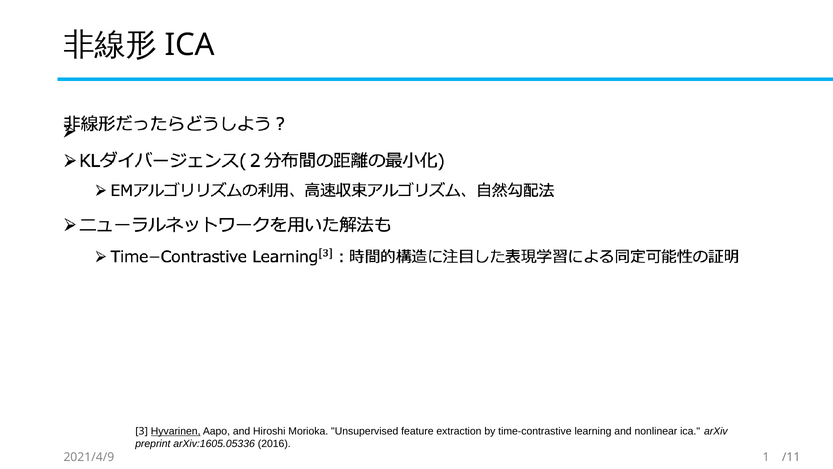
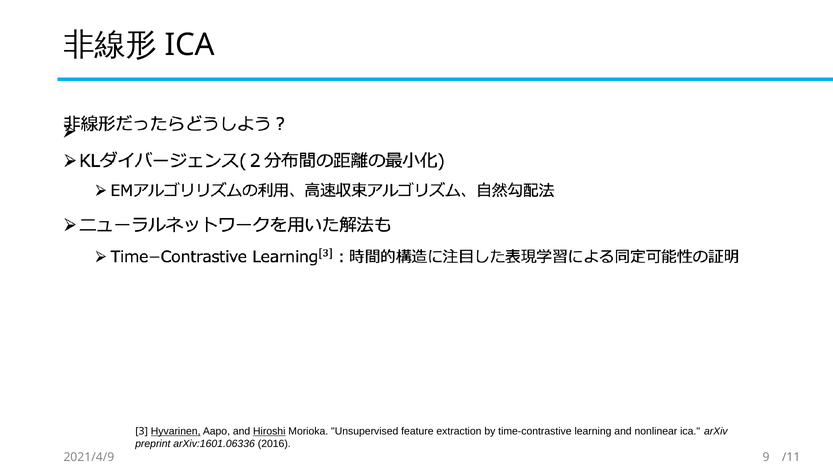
Hiroshi underline: none -> present (269, 431)
arXiv:1605.05336: arXiv:1605.05336 -> arXiv:1601.06336 (214, 443)
1: 1 -> 9 (766, 457)
